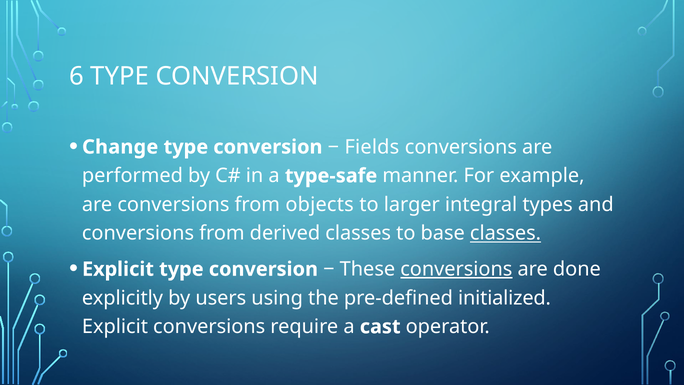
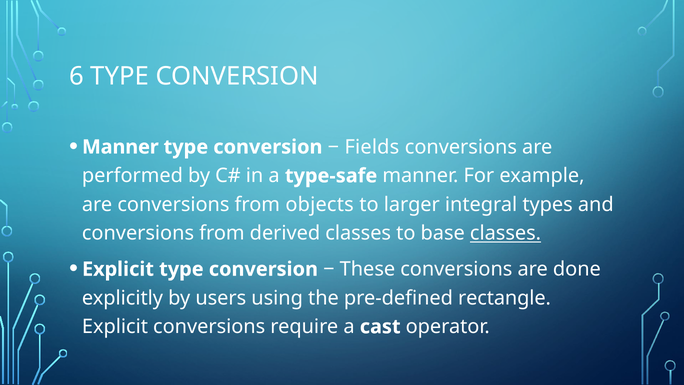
Change: Change -> Manner (120, 147)
conversions underline: present -> none (456, 269)
initialized: initialized -> rectangle (504, 298)
